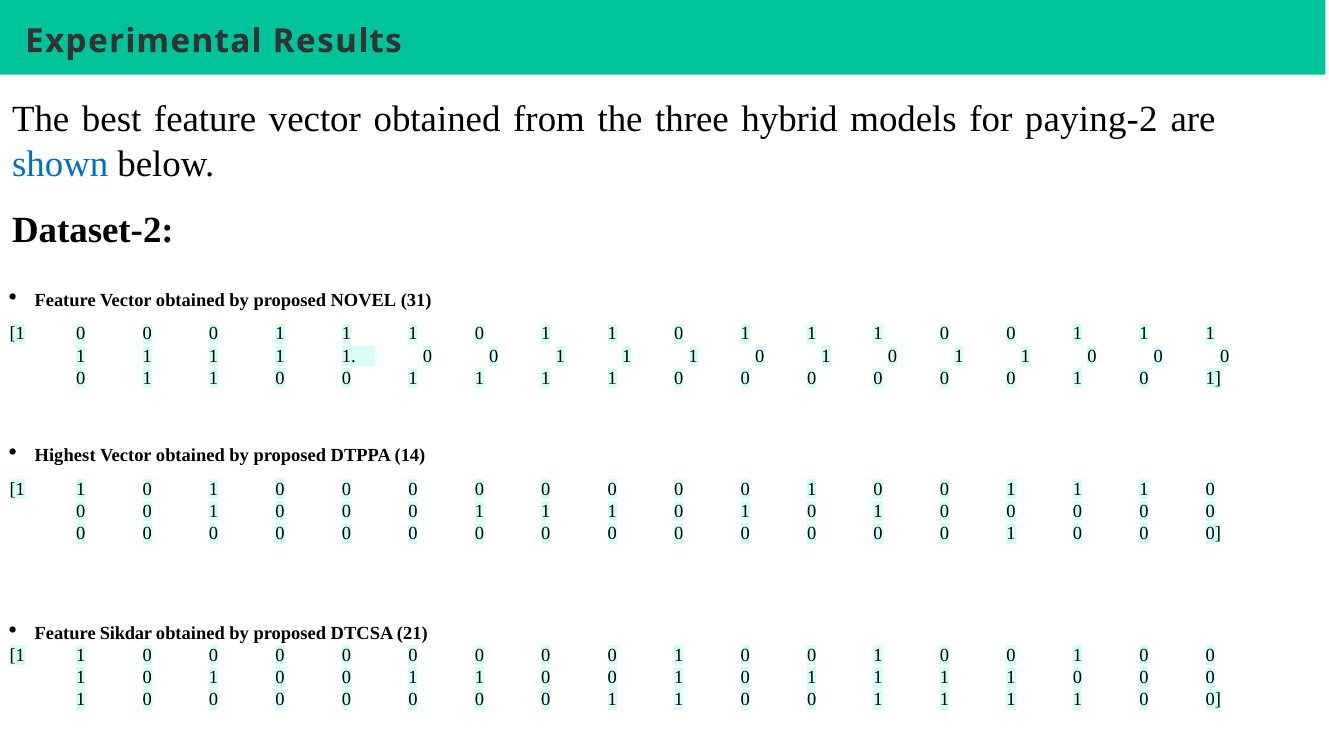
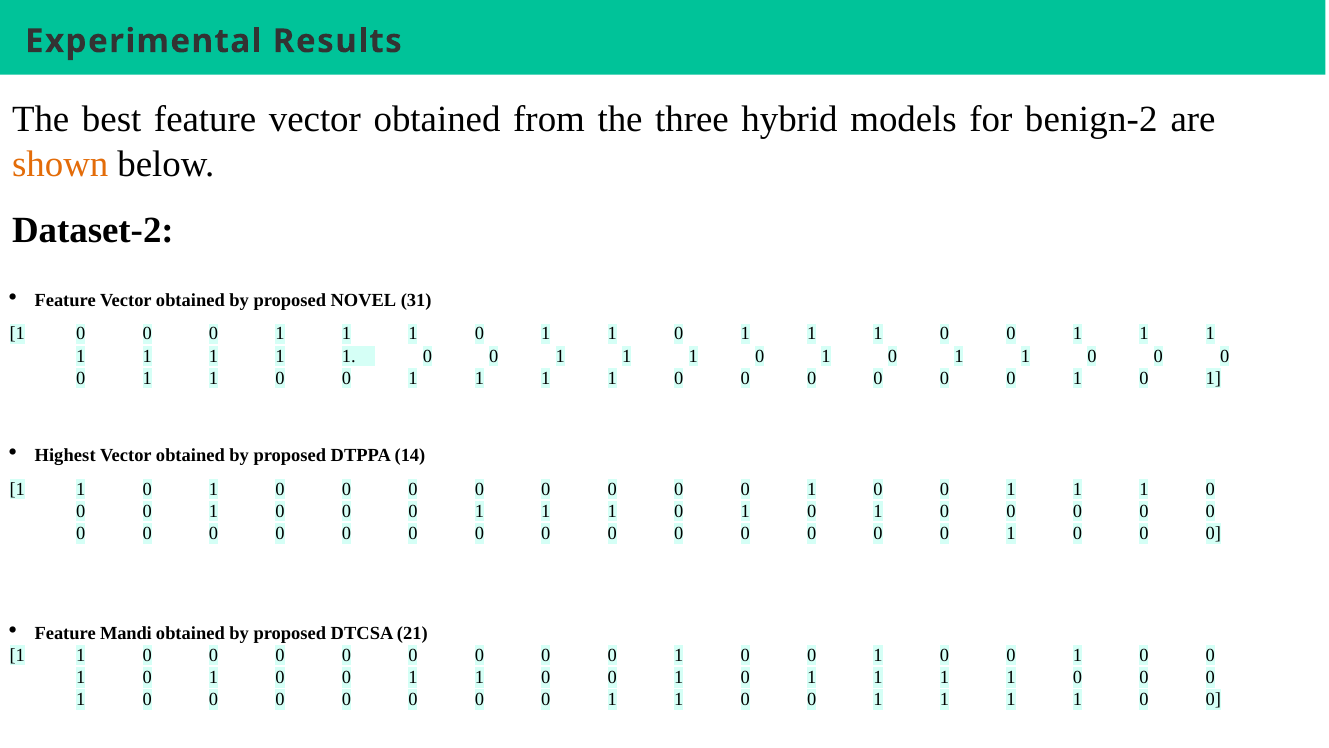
paying-2: paying-2 -> benign-2 (1091, 120)
shown colour: blue -> orange (60, 164)
Sikdar: Sikdar -> Mandi (126, 633)
